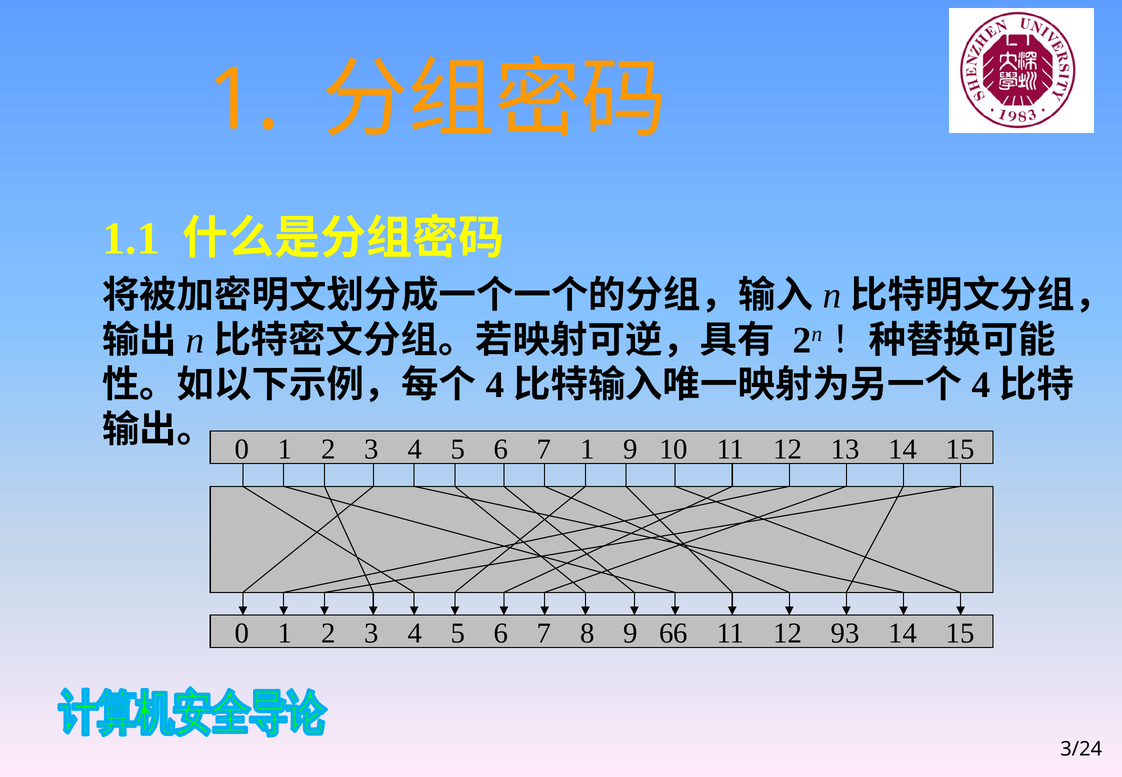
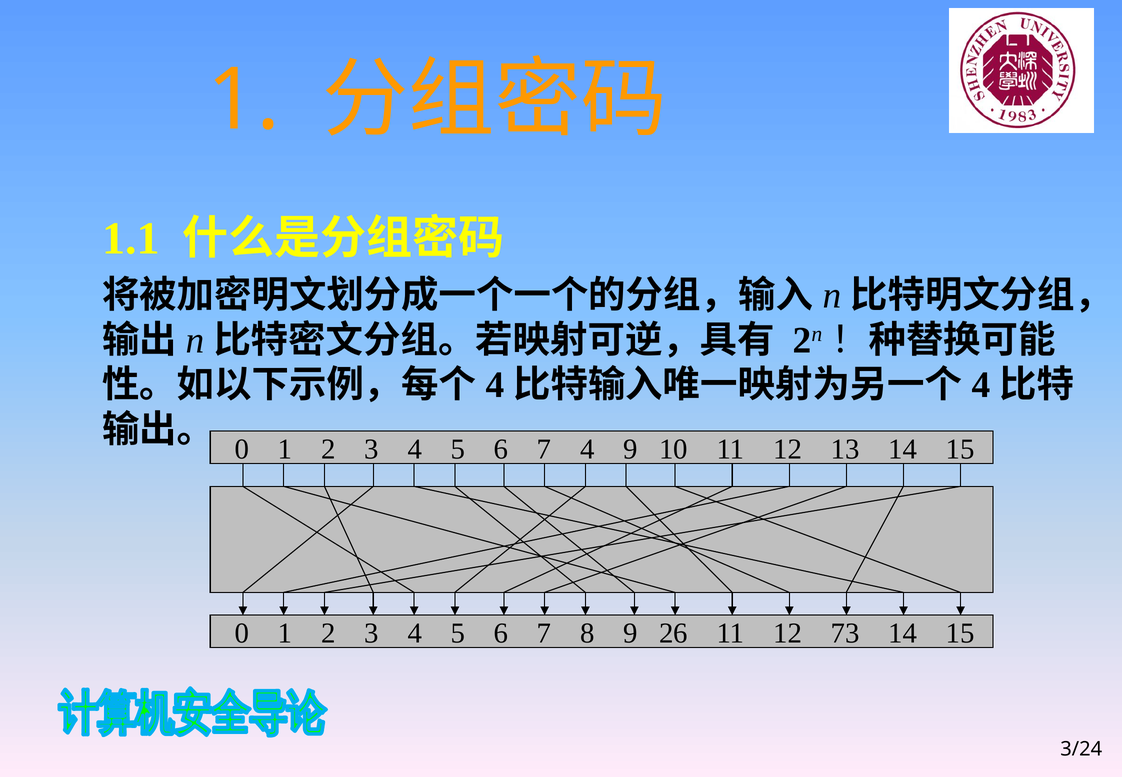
7 1: 1 -> 4 (587, 449)
66: 66 -> 26 (673, 633)
93: 93 -> 73 (845, 633)
